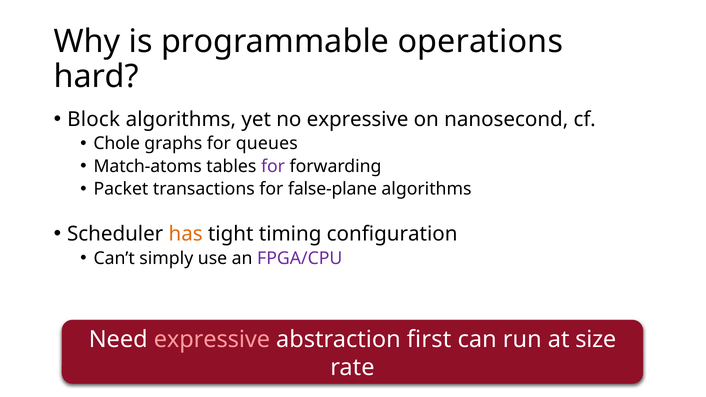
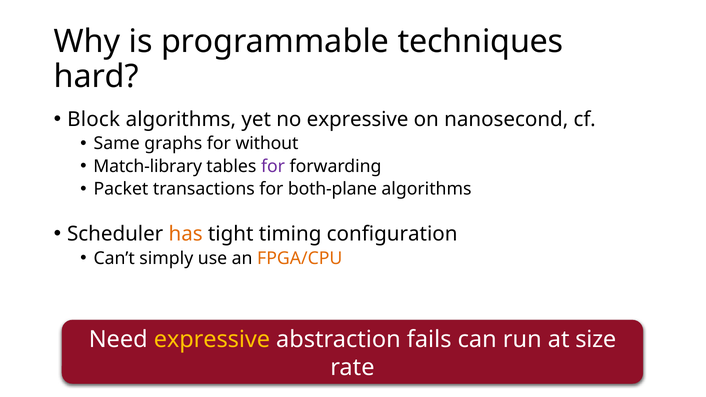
operations: operations -> techniques (480, 42)
Chole: Chole -> Same (117, 144)
queues: queues -> without (267, 144)
Match-atoms: Match-atoms -> Match-library (148, 166)
false-plane: false-plane -> both-plane (333, 189)
FPGA/CPU colour: purple -> orange (300, 258)
expressive colour: pink -> yellow (212, 339)
first: first -> fails (429, 339)
